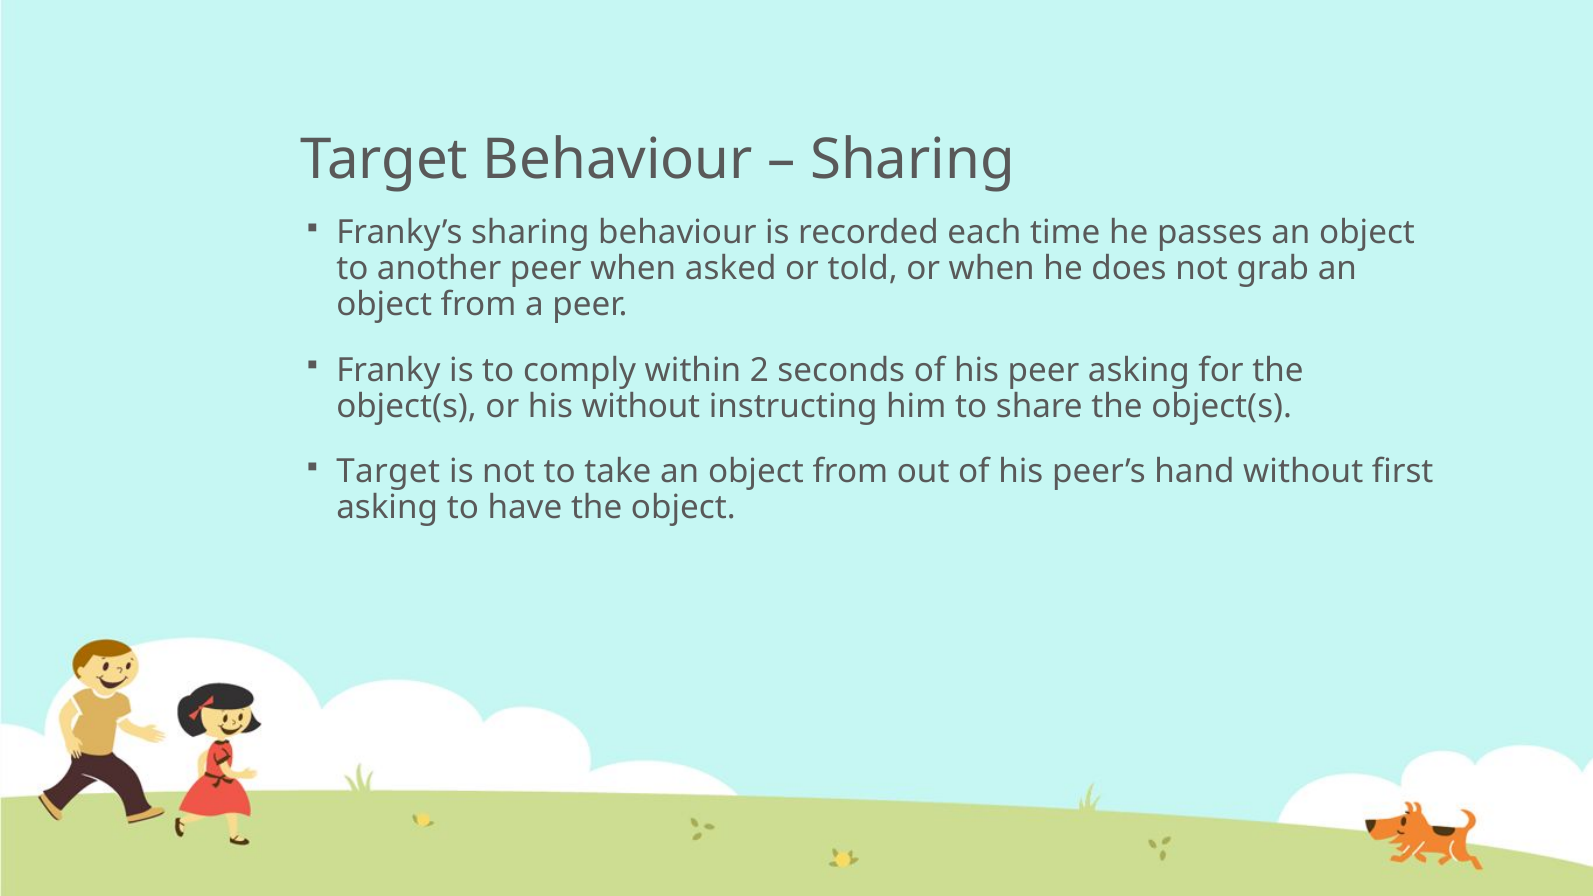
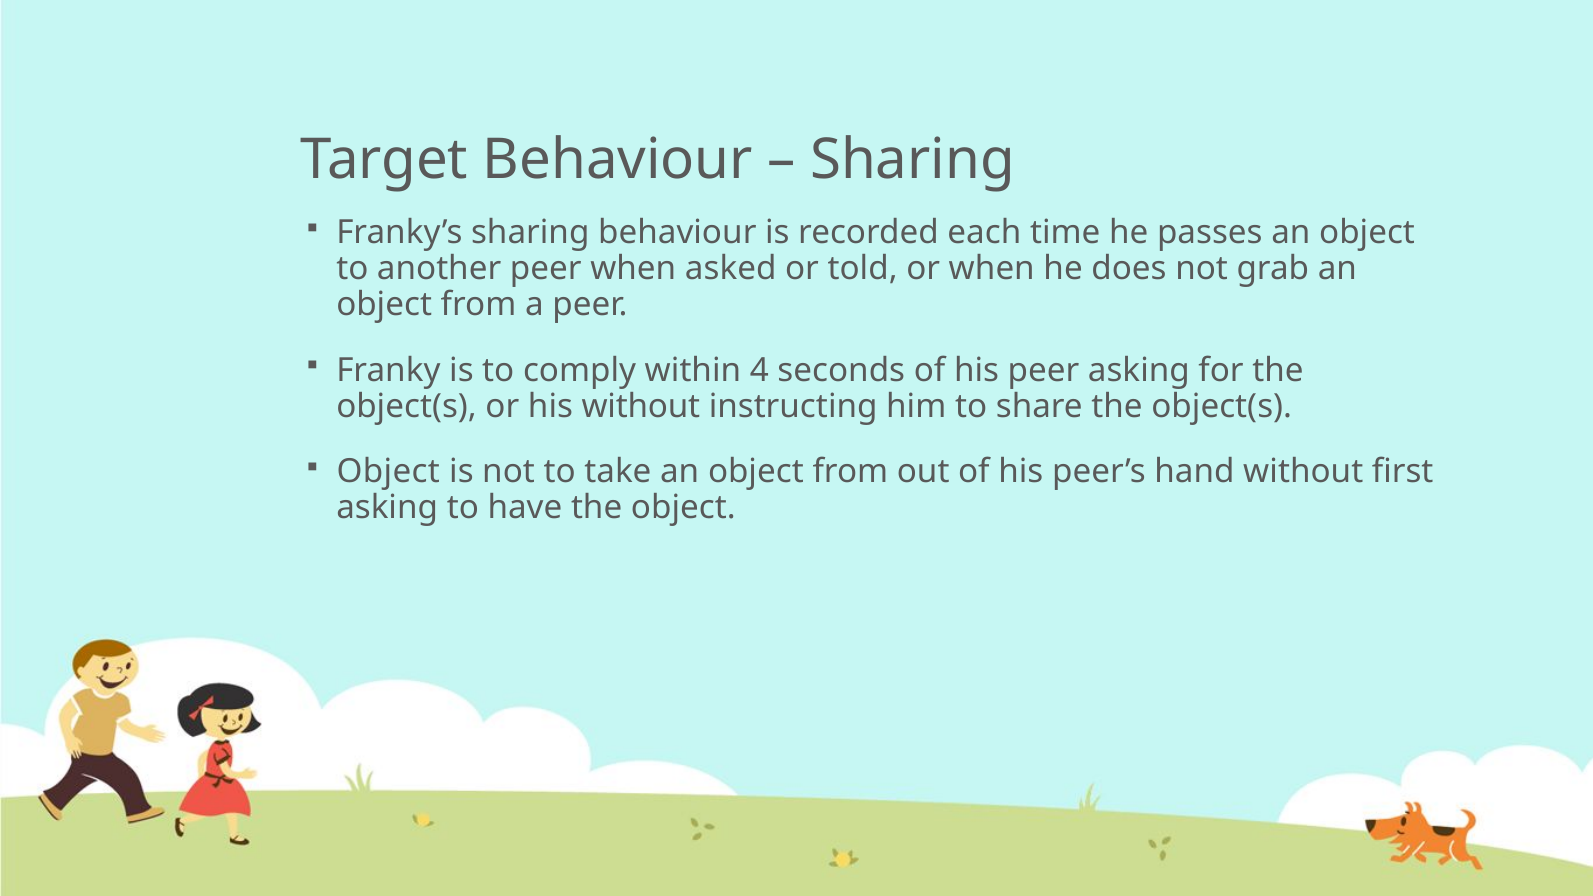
2: 2 -> 4 (759, 370)
Target: Target -> Object (388, 472)
